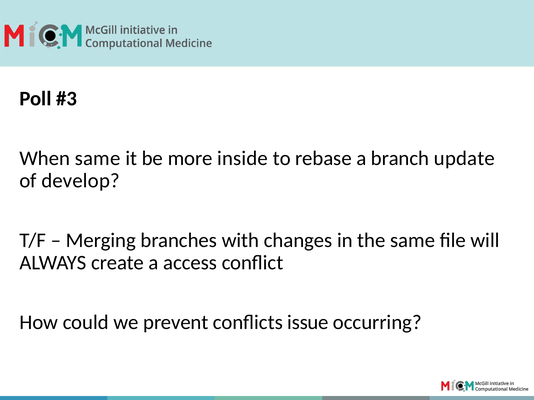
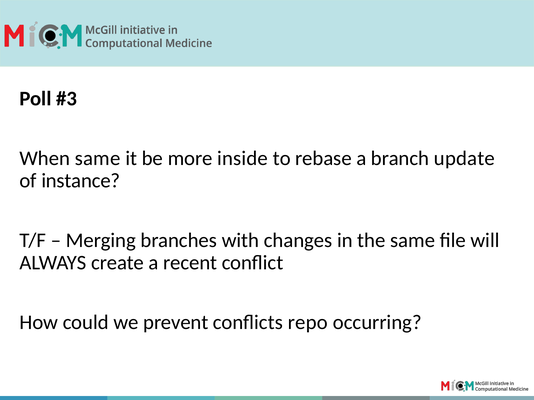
develop: develop -> instance (81, 181)
access: access -> recent (190, 263)
issue: issue -> repo (308, 323)
